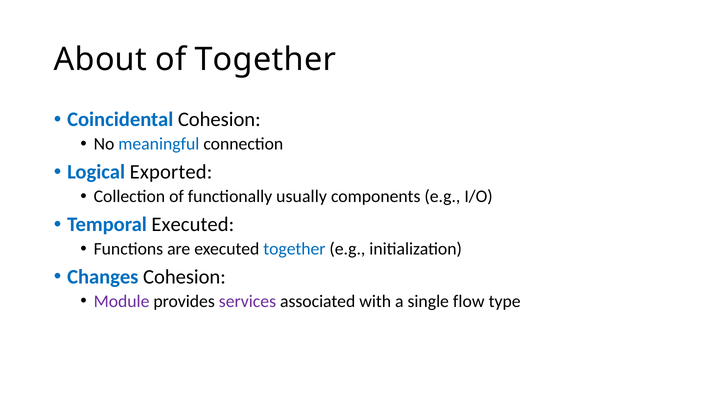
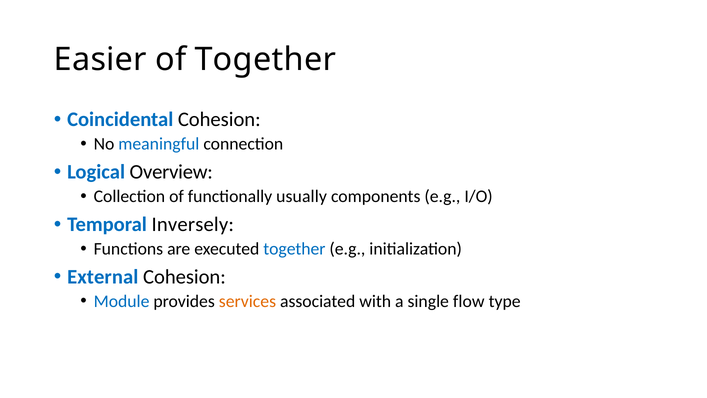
About: About -> Easier (100, 59)
Exported: Exported -> Overview (171, 172)
Temporal Executed: Executed -> Inversely (193, 224)
Changes: Changes -> External (103, 277)
Module colour: purple -> blue (122, 301)
services colour: purple -> orange (247, 301)
